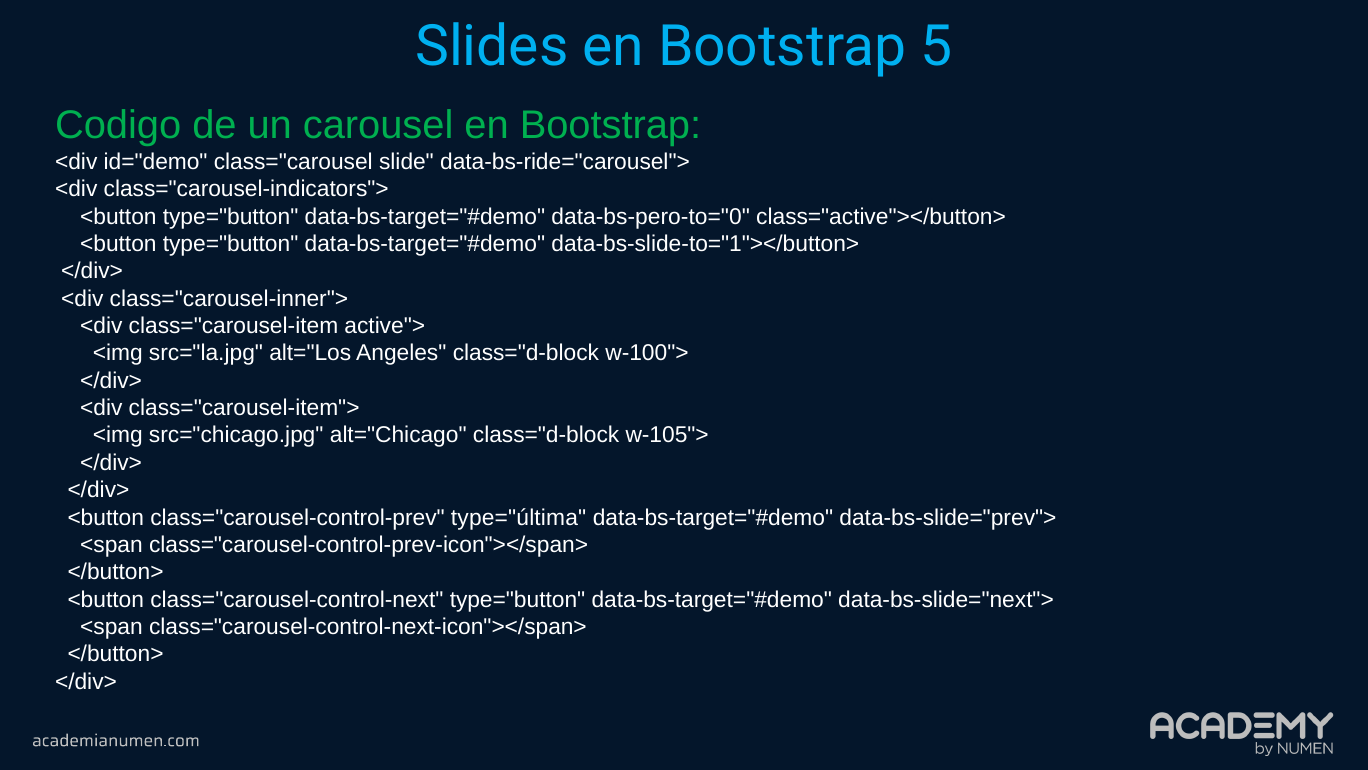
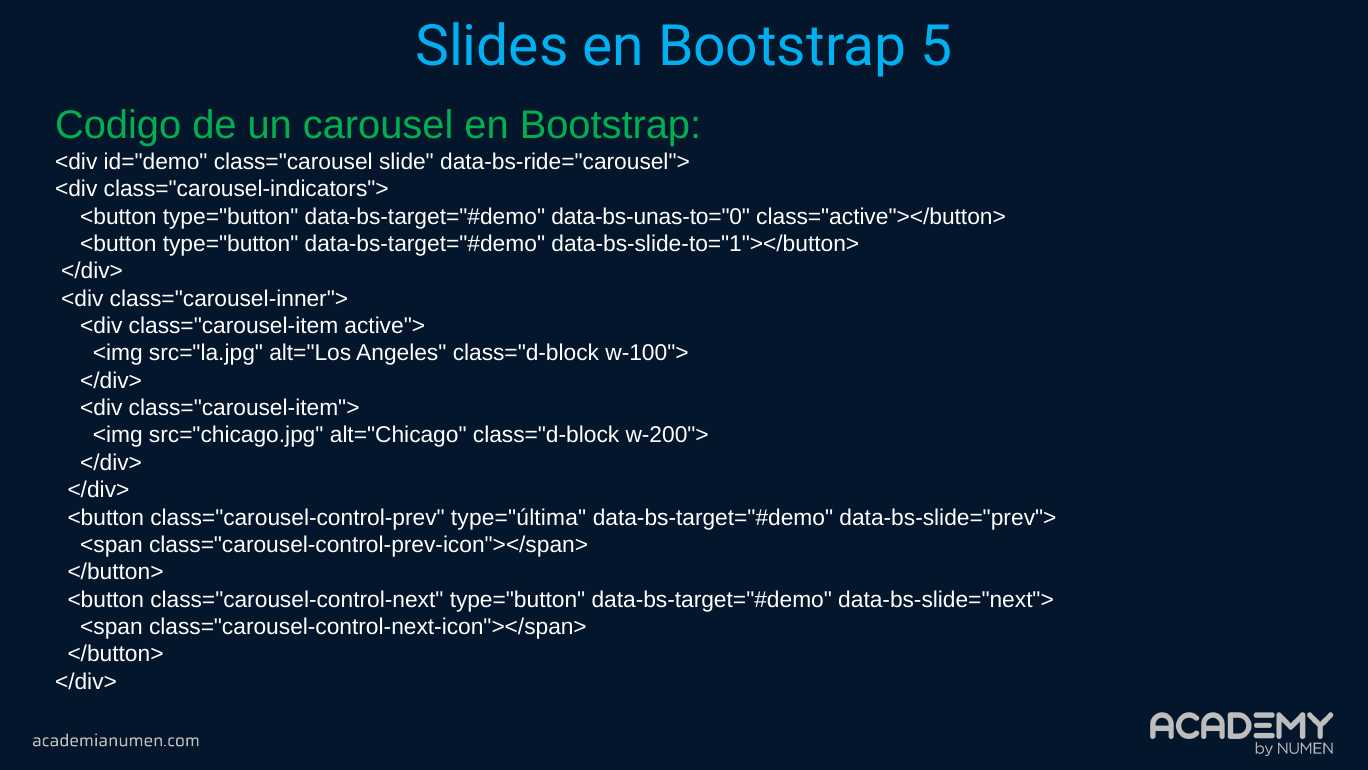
data-bs-pero-to="0: data-bs-pero-to="0 -> data-bs-unas-to="0 (651, 216)
w-105">: w-105"> -> w-200"> (667, 435)
